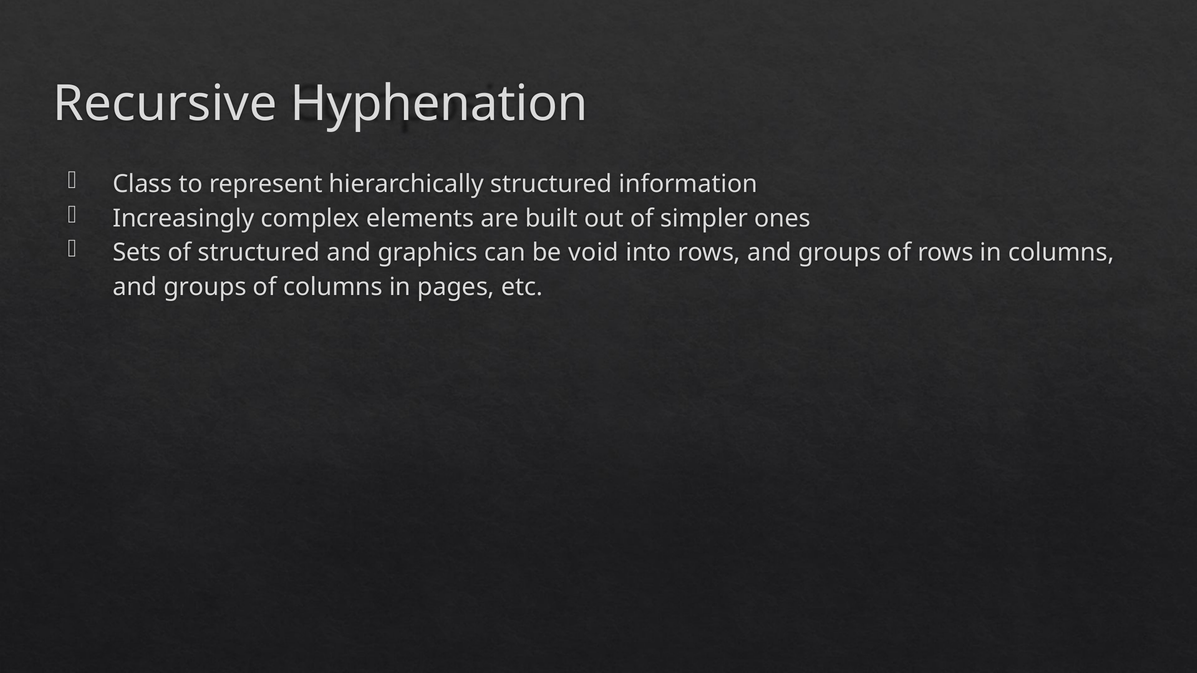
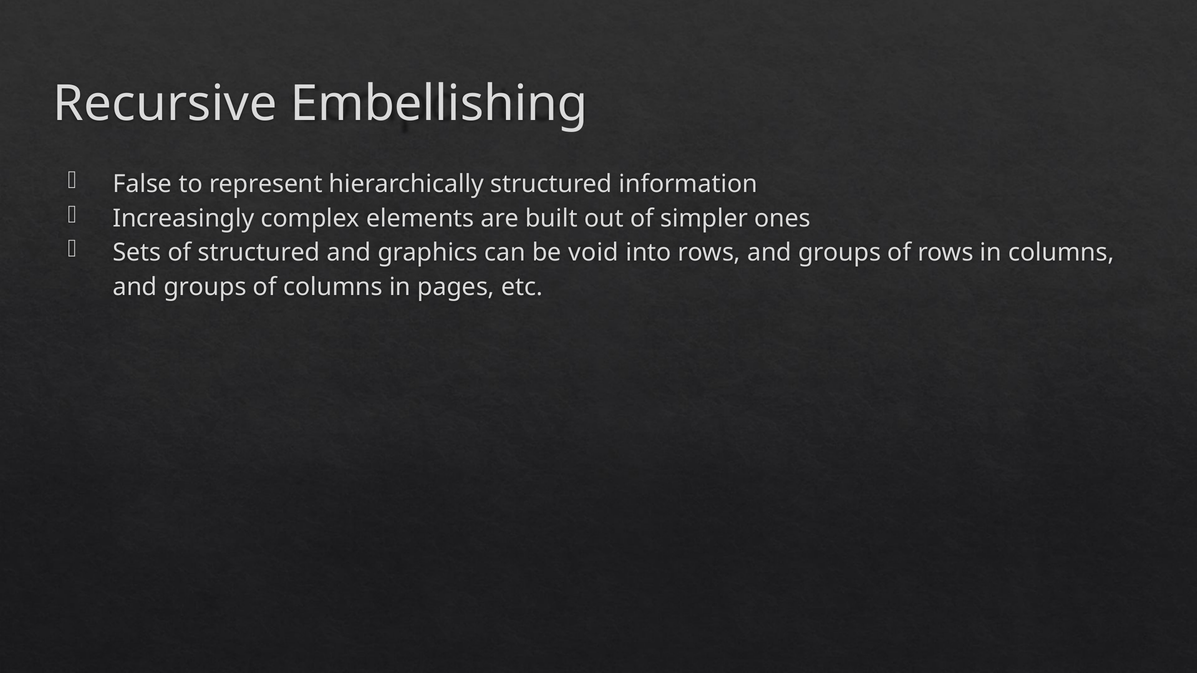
Hyphenation: Hyphenation -> Embellishing (439, 104)
Class: Class -> False (142, 184)
